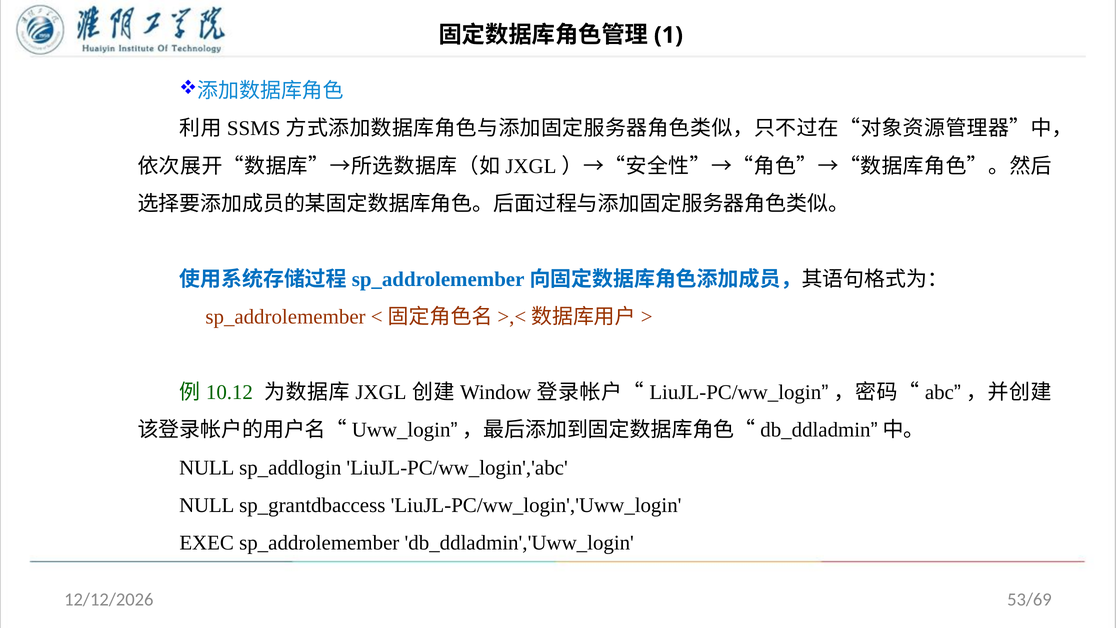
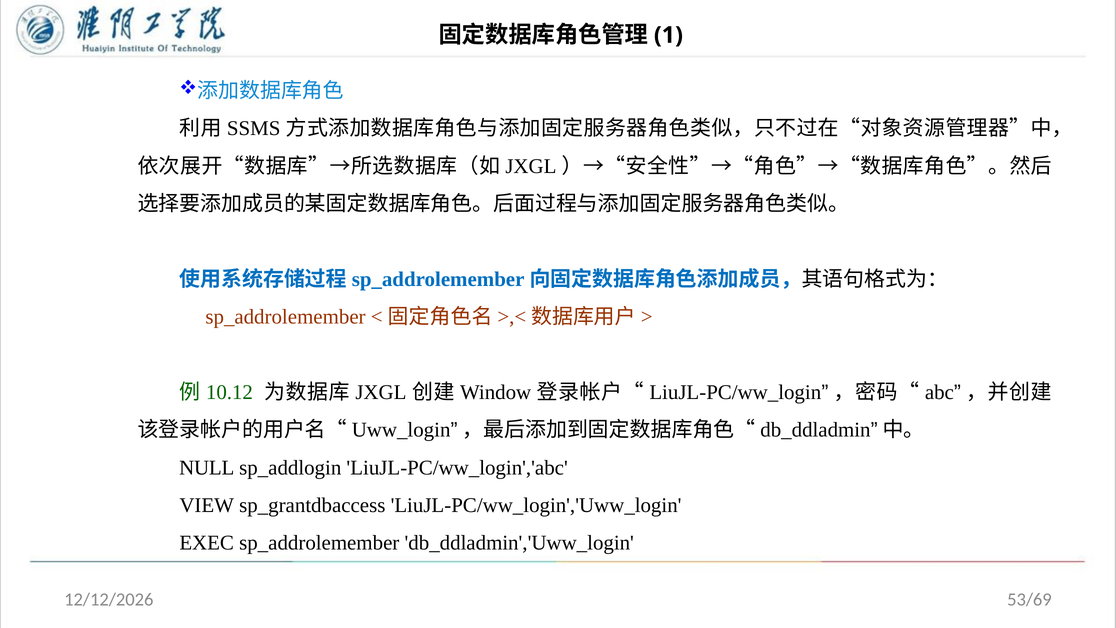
NULL: NULL -> VIEW (207, 505)
